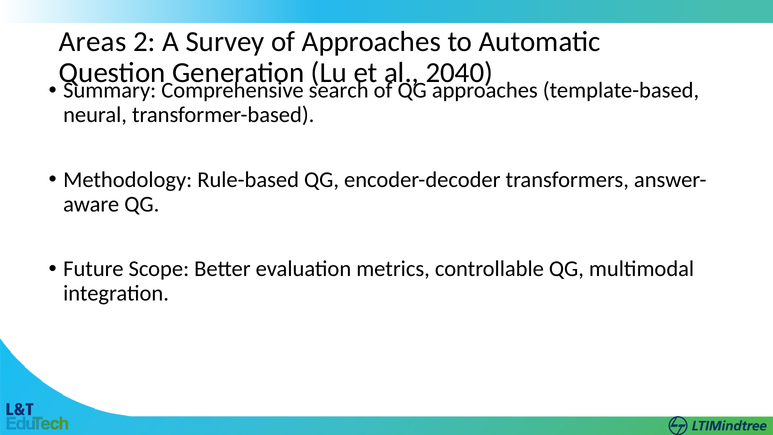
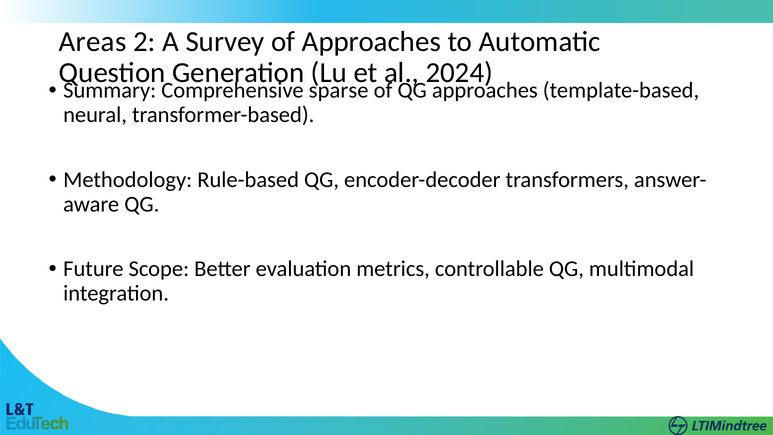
2040: 2040 -> 2024 (459, 73)
search: search -> sparse (339, 90)
